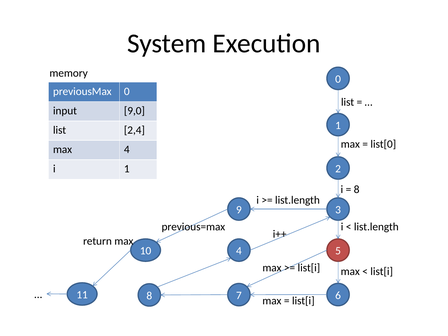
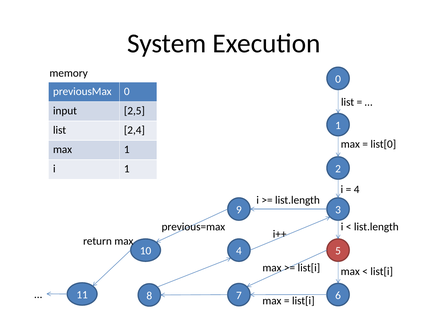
9,0: 9,0 -> 2,5 (134, 111)
max 4: 4 -> 1 (127, 150)
8: 8 -> 4 (357, 189)
